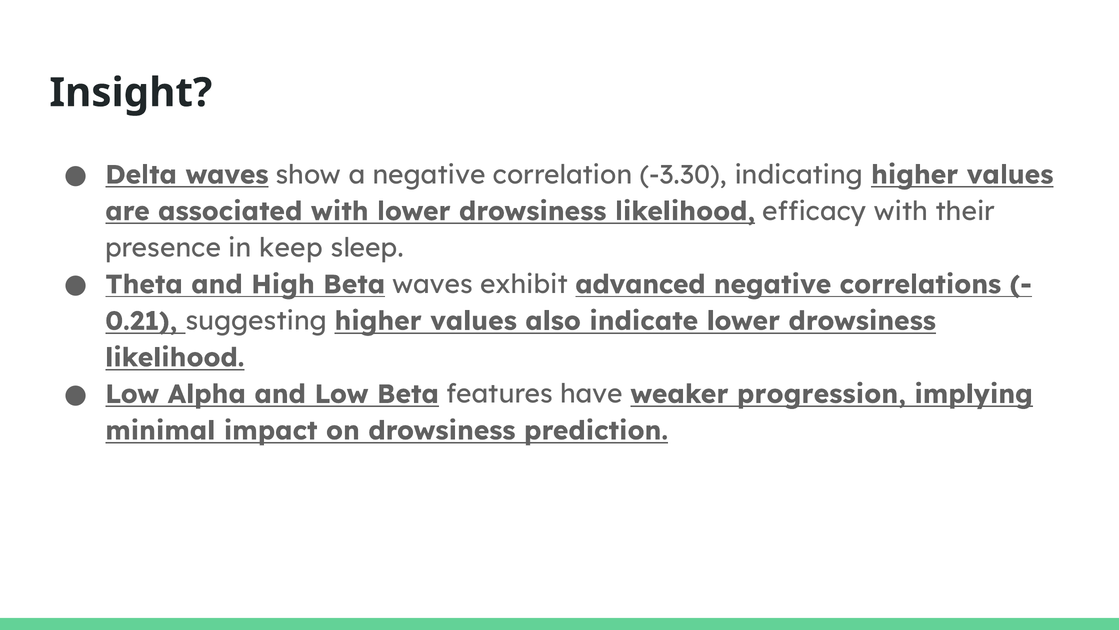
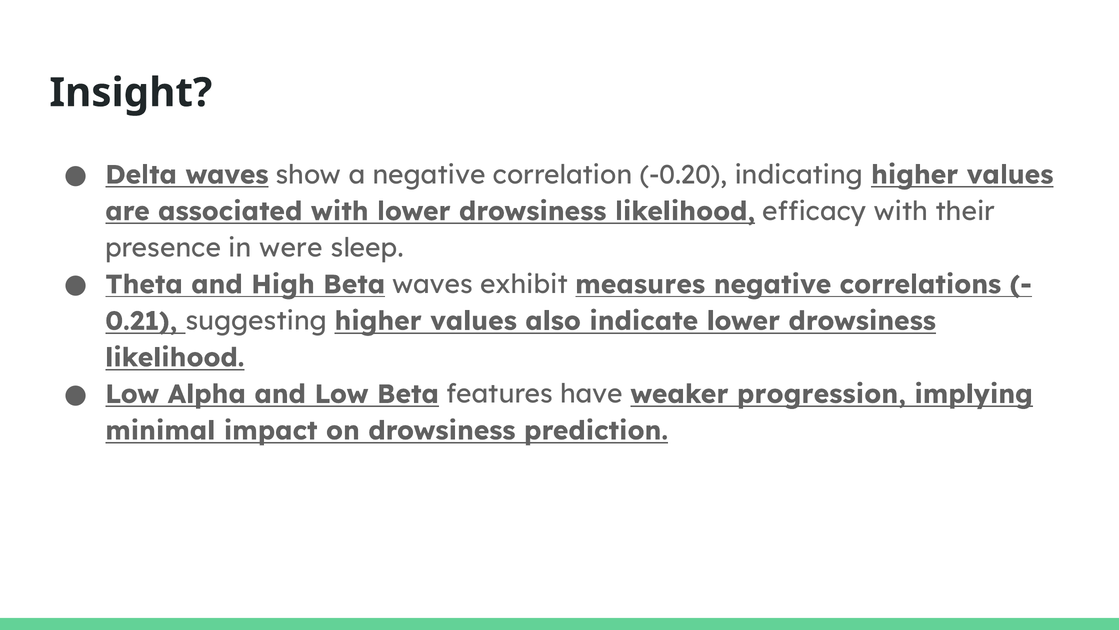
-3.30: -3.30 -> -0.20 (684, 175)
keep: keep -> were (291, 248)
advanced: advanced -> measures (640, 284)
